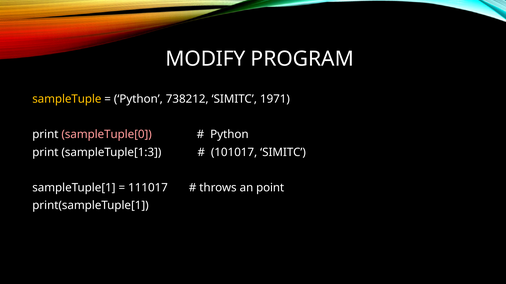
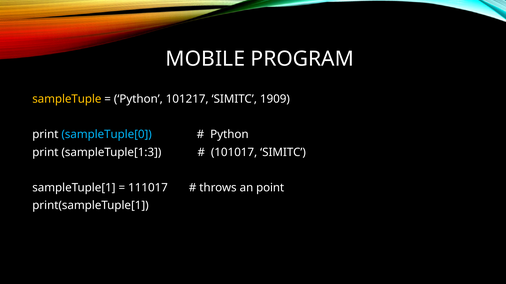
MODIFY: MODIFY -> MOBILE (205, 59)
738212: 738212 -> 101217 (187, 99)
1971: 1971 -> 1909 (275, 99)
sampleTuple[0 colour: pink -> light blue (107, 135)
